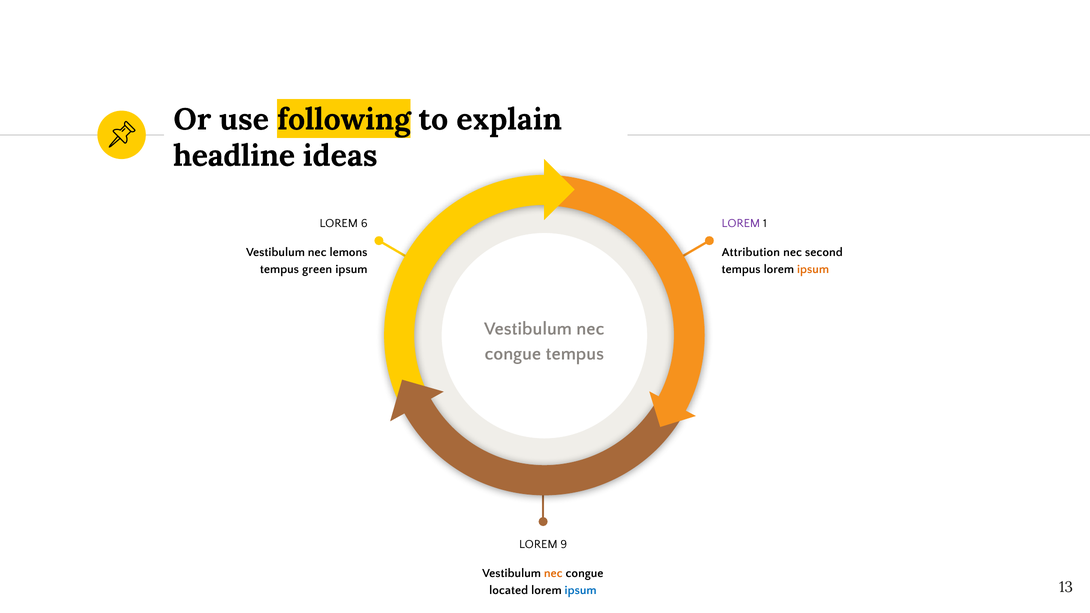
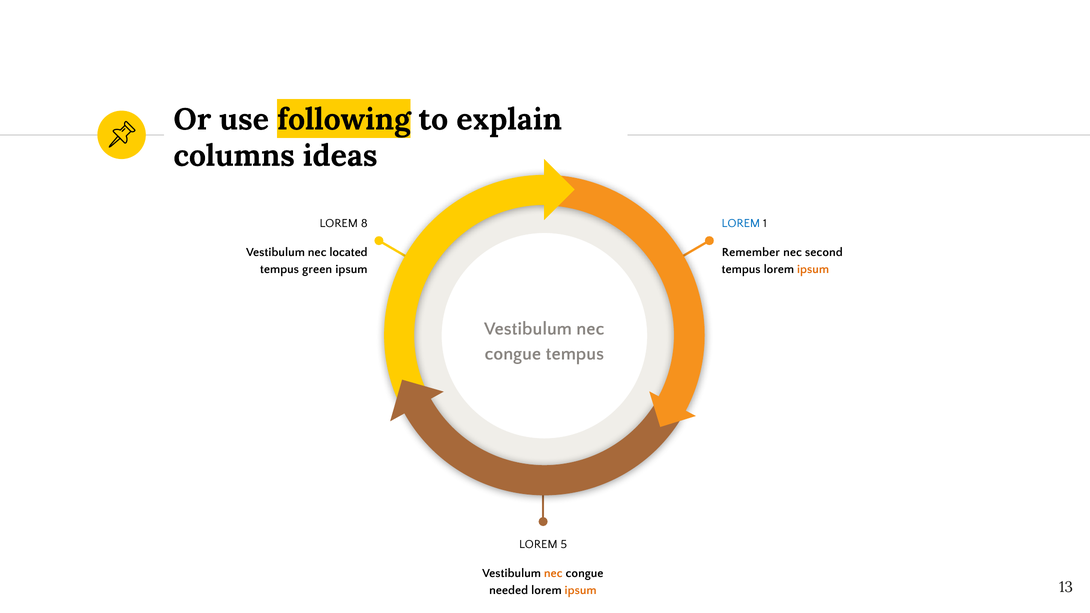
headline: headline -> columns (234, 156)
6: 6 -> 8 (364, 223)
LOREM colour: purple -> blue (741, 223)
lemons: lemons -> located (349, 252)
Attribution: Attribution -> Remember (751, 252)
9: 9 -> 5 (564, 544)
located: located -> needed (509, 590)
ipsum colour: blue -> orange (581, 590)
